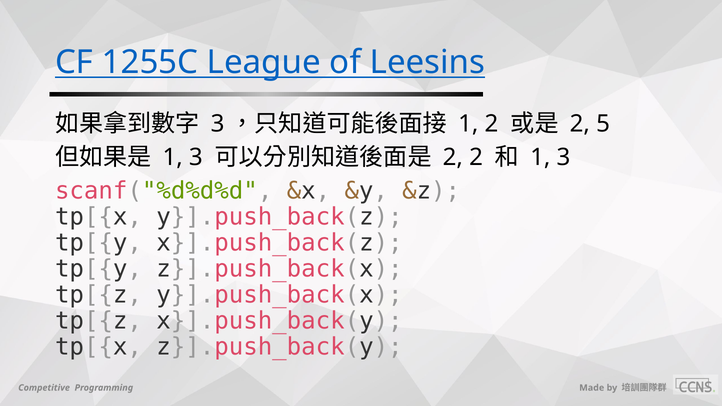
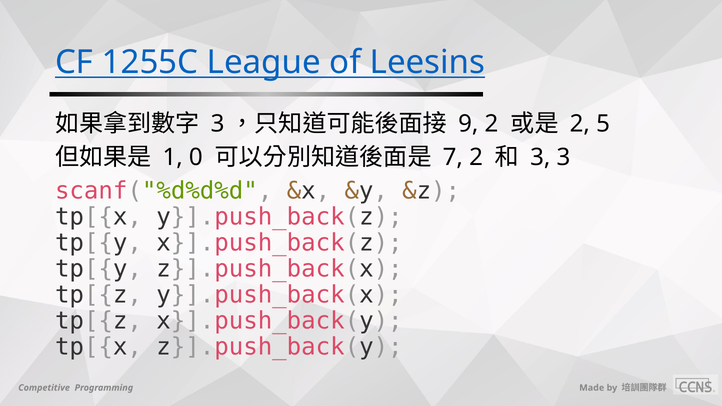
1: 1 -> 9 (468, 124)
3: 3 -> 0 (196, 157)
2: 2 -> 7 (453, 157)
1: 1 -> 3 (540, 157)
